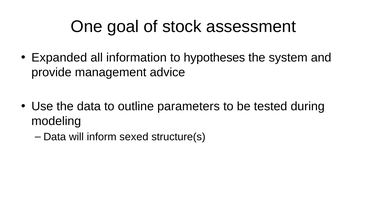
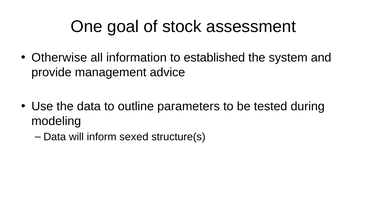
Expanded: Expanded -> Otherwise (59, 58)
hypotheses: hypotheses -> established (214, 58)
